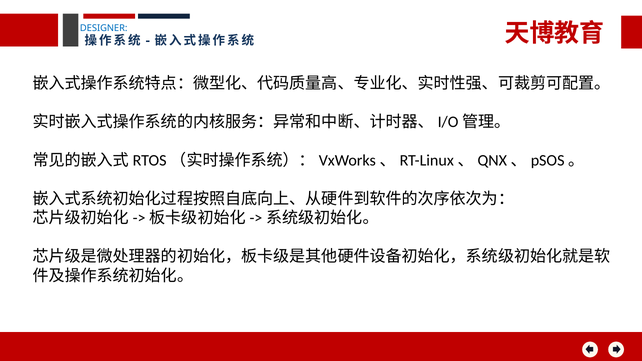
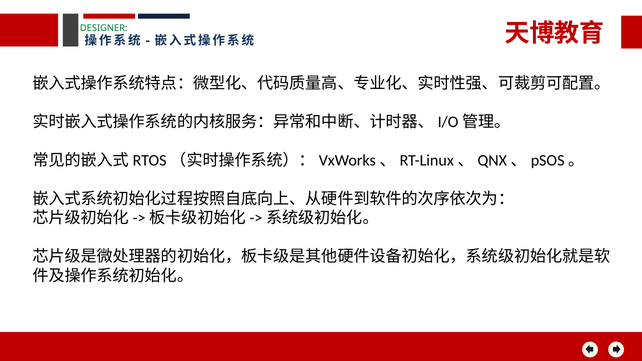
DESIGNER colour: blue -> green (104, 28)
